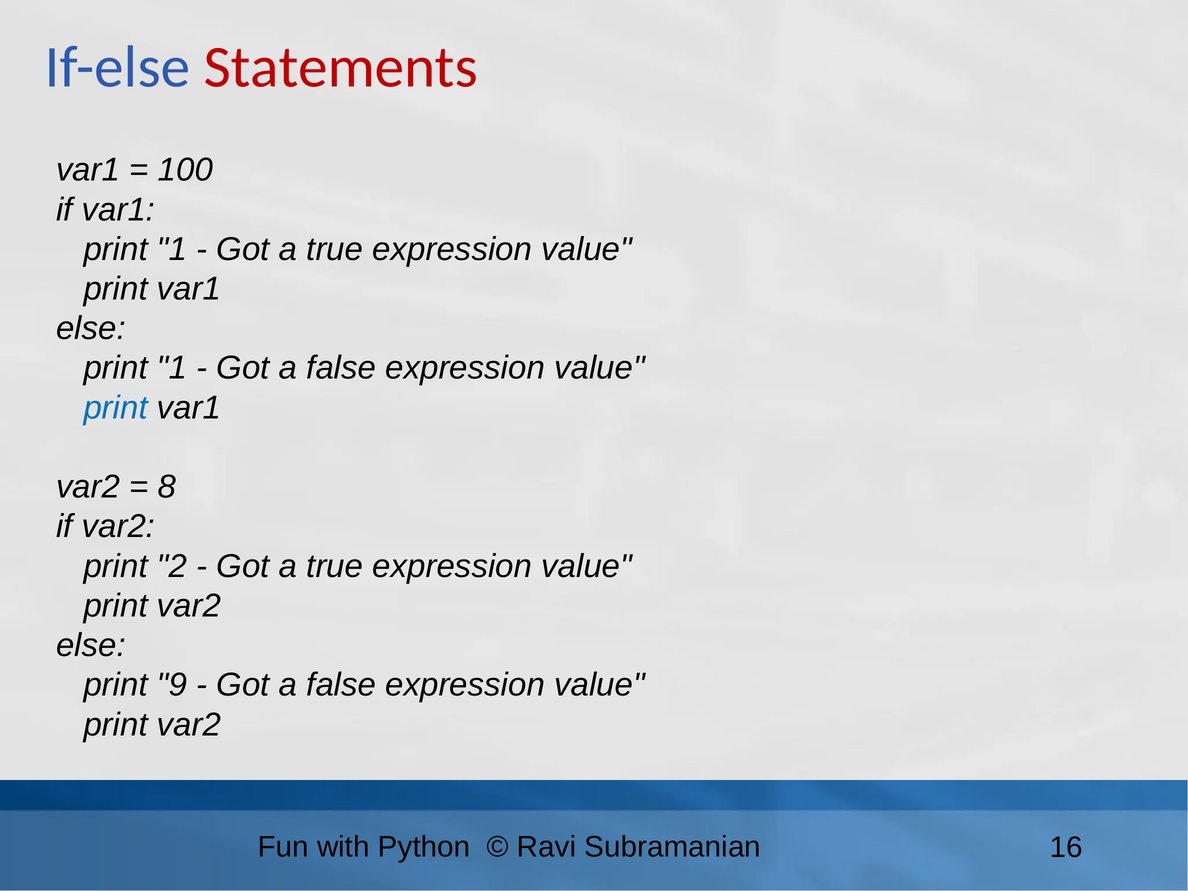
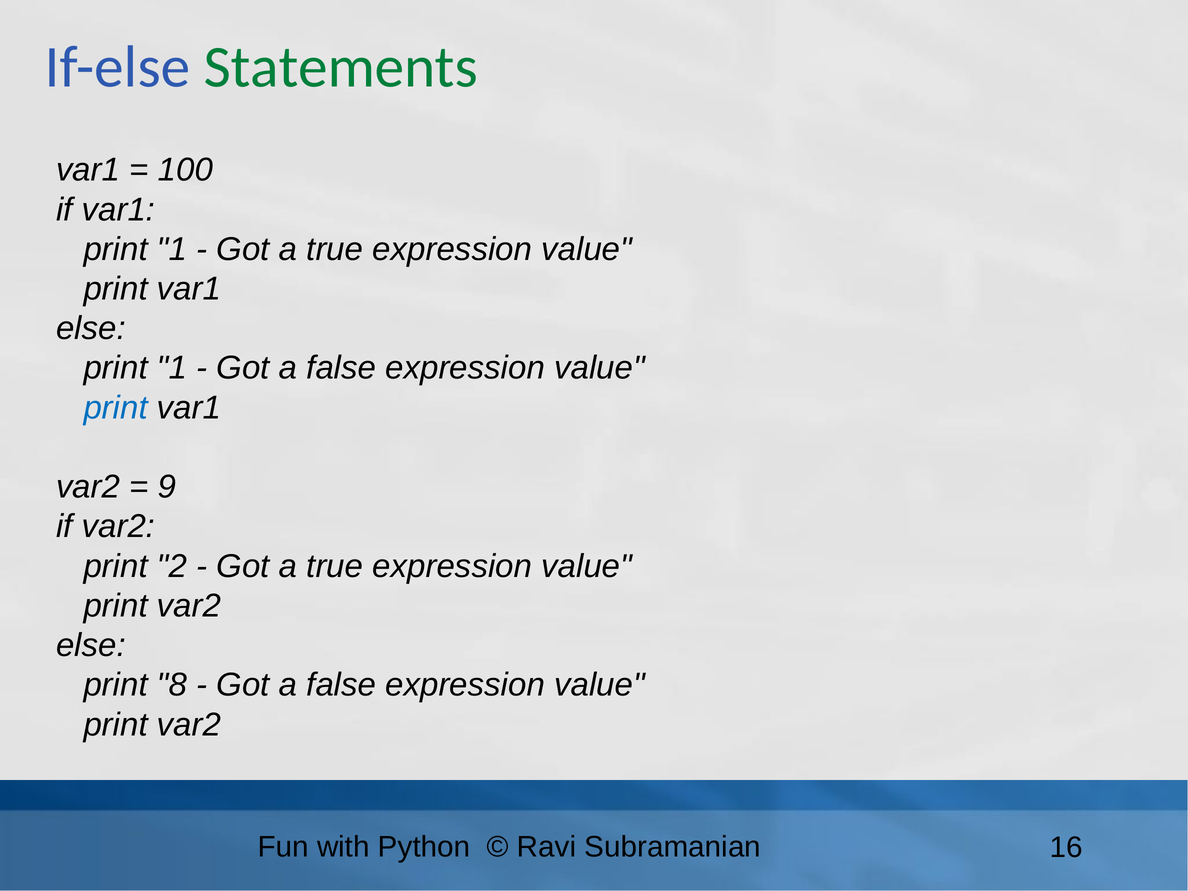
Statements colour: red -> green (341, 67)
8: 8 -> 9 (167, 487)
9: 9 -> 8 (172, 685)
